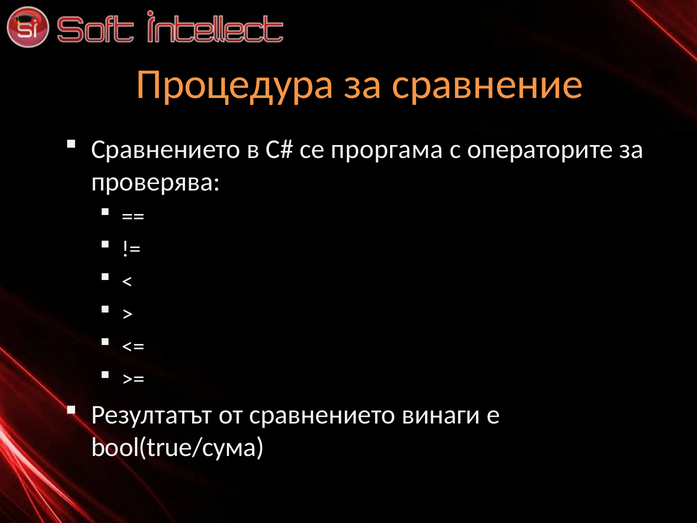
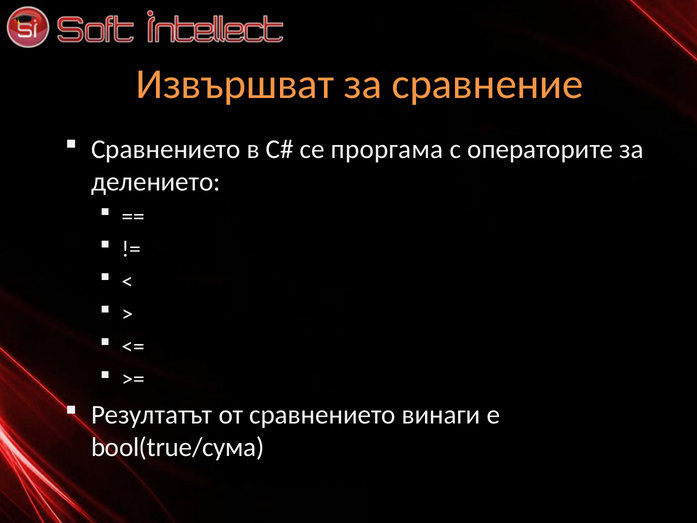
Процедура: Процедура -> Извършват (235, 84)
проверява: проверява -> делението (156, 182)
